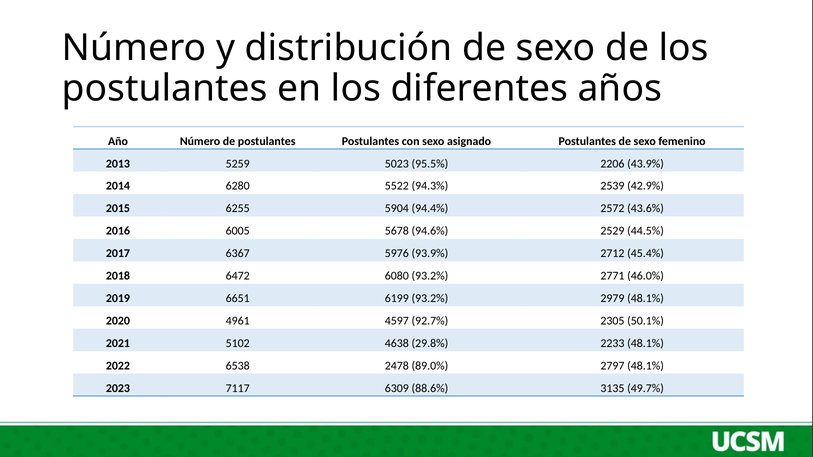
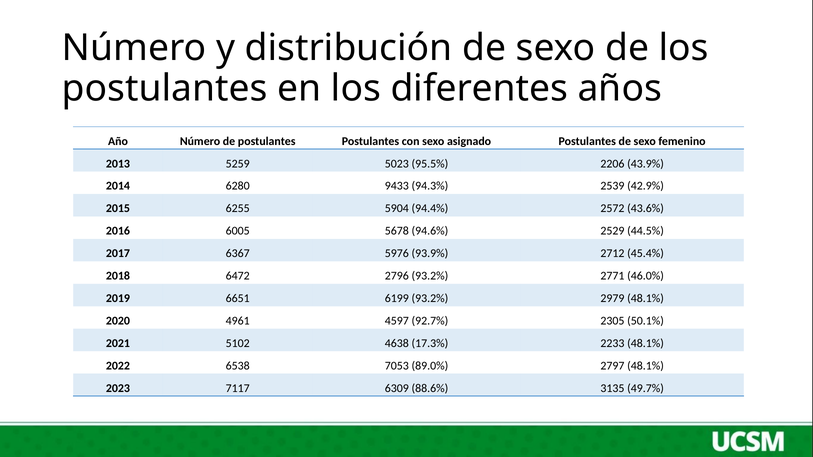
5522: 5522 -> 9433 (397, 186)
6080: 6080 -> 2796 (397, 276)
29.8%: 29.8% -> 17.3% (430, 343)
2478: 2478 -> 7053 (397, 366)
